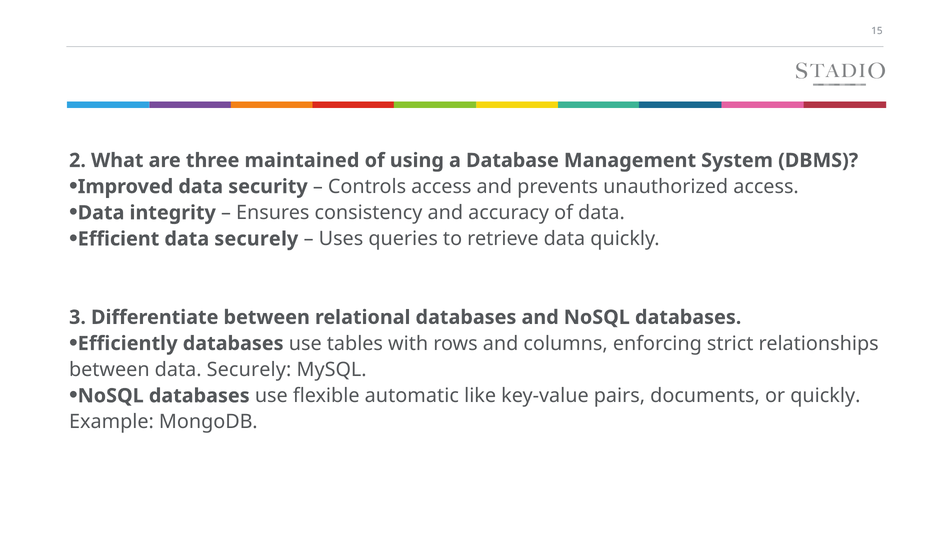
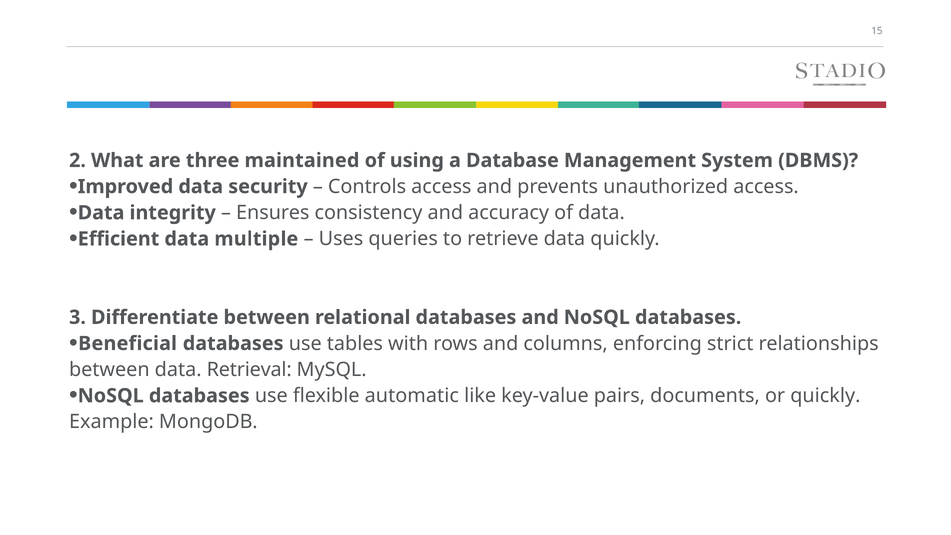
Efficient data securely: securely -> multiple (256, 239)
Efficiently: Efficiently -> Beneficial (128, 343)
between data Securely: Securely -> Retrieval (249, 370)
